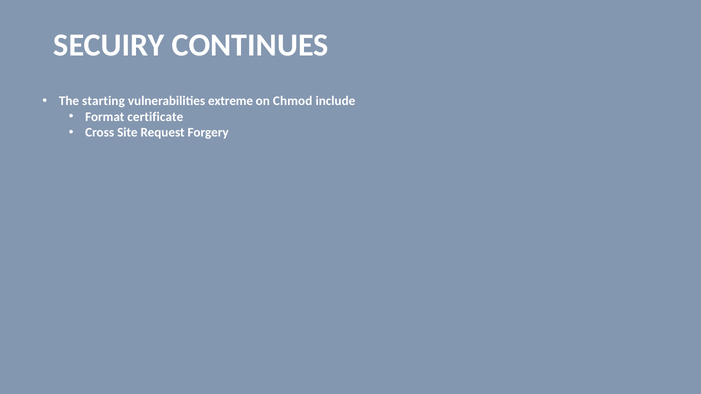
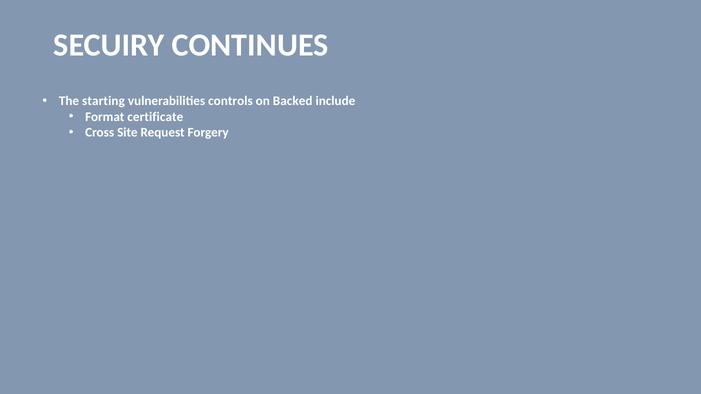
extreme: extreme -> controls (230, 101)
Chmod: Chmod -> Backed (293, 101)
